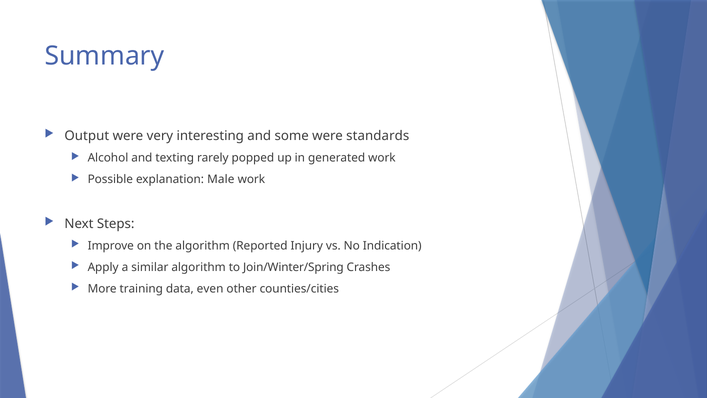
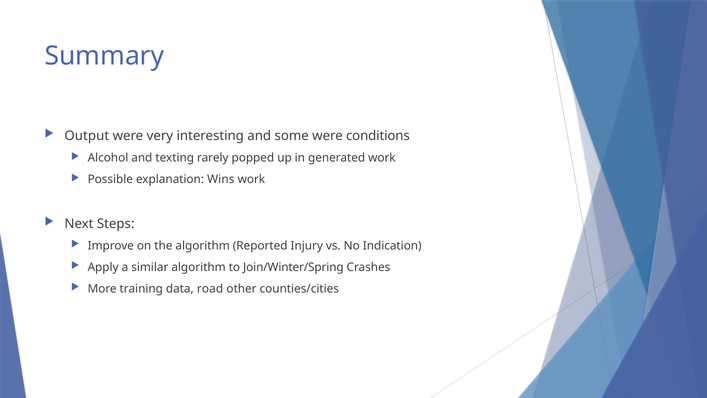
standards: standards -> conditions (378, 136)
Male: Male -> Wins (221, 179)
even: even -> road (210, 289)
